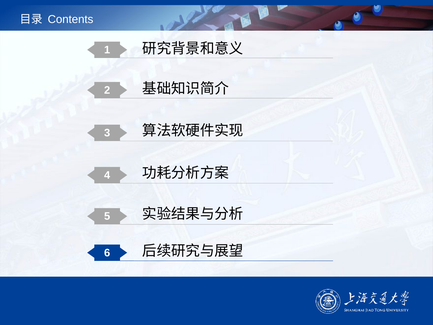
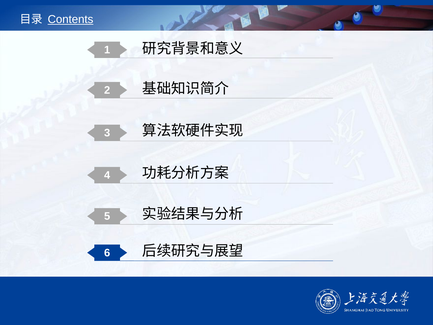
Contents underline: none -> present (71, 19)
